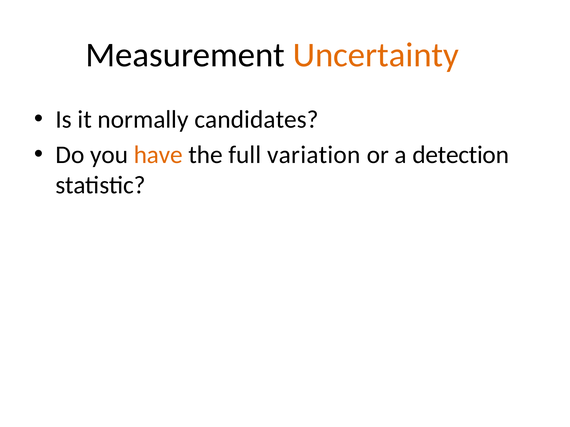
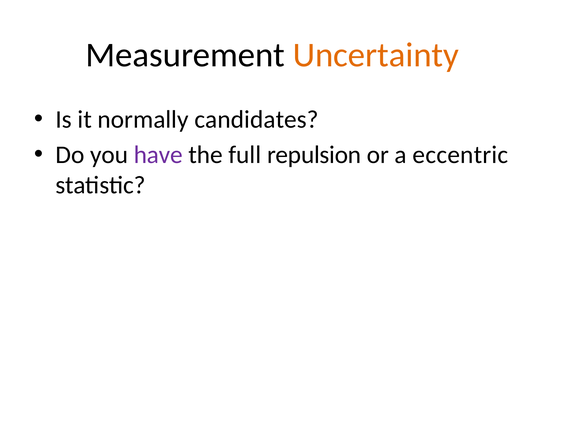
have colour: orange -> purple (158, 155)
variation: variation -> repulsion (314, 155)
detection: detection -> eccentric (460, 155)
